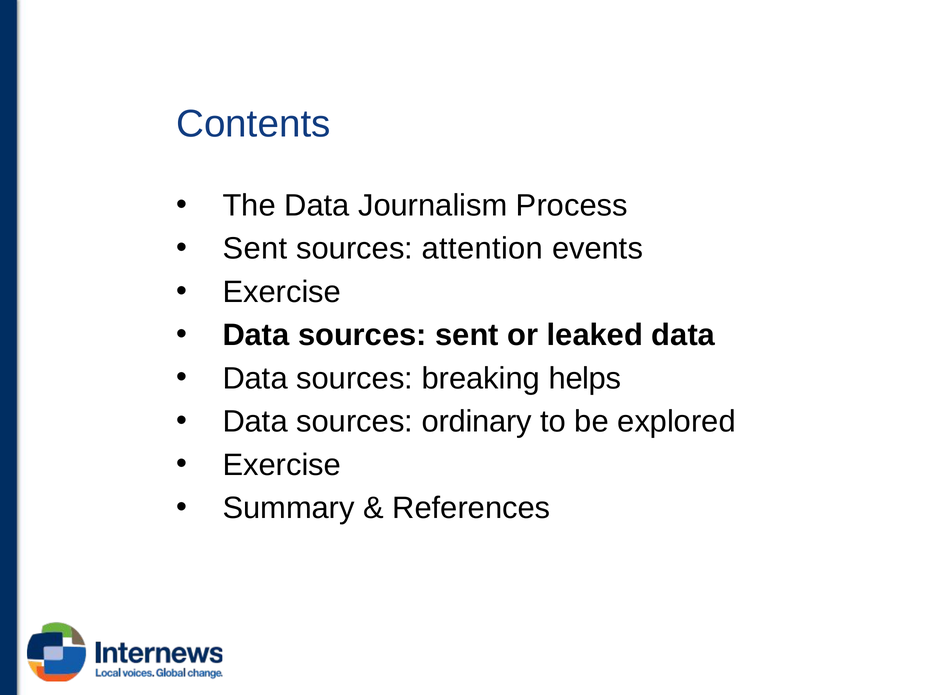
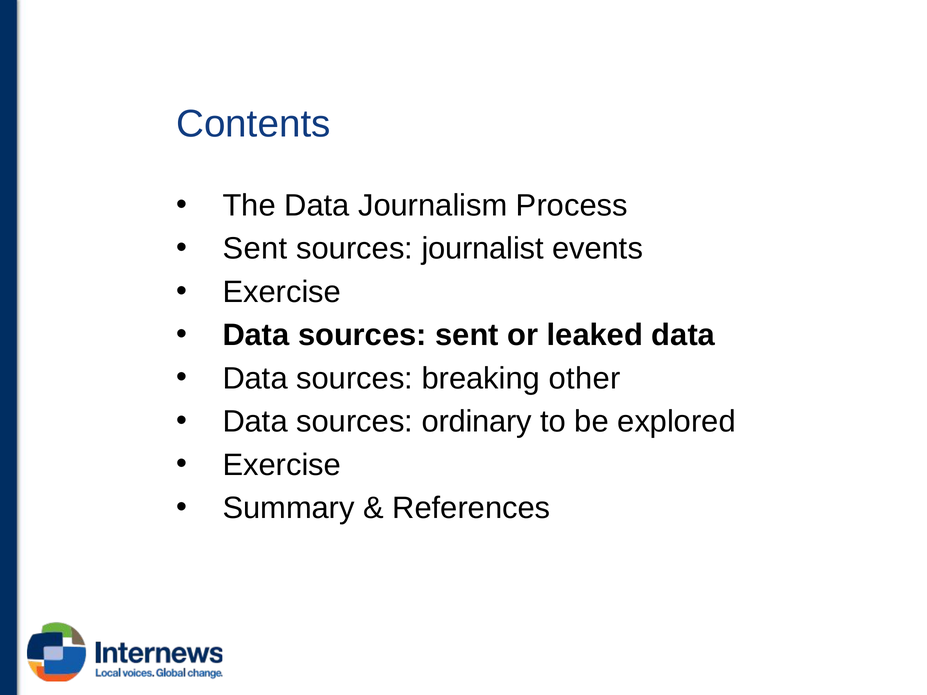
attention: attention -> journalist (483, 249)
helps: helps -> other (585, 379)
